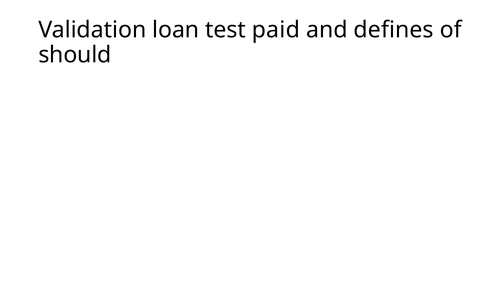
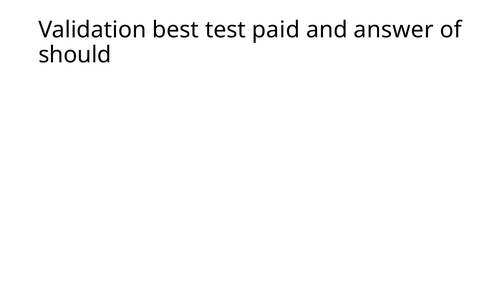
loan: loan -> best (176, 30)
defines: defines -> answer (394, 30)
